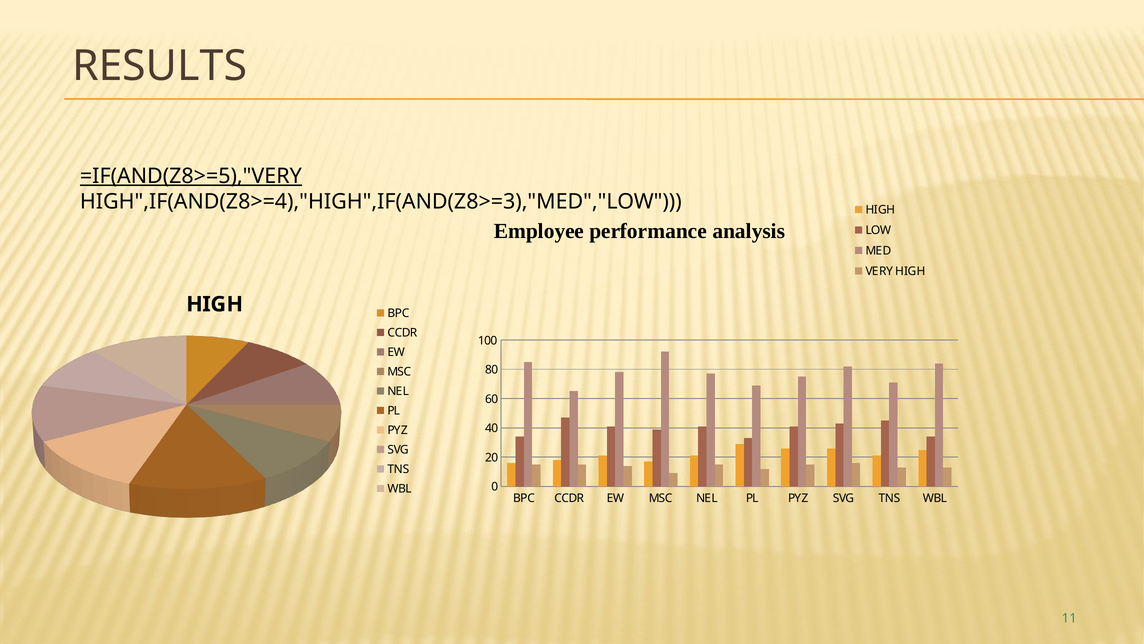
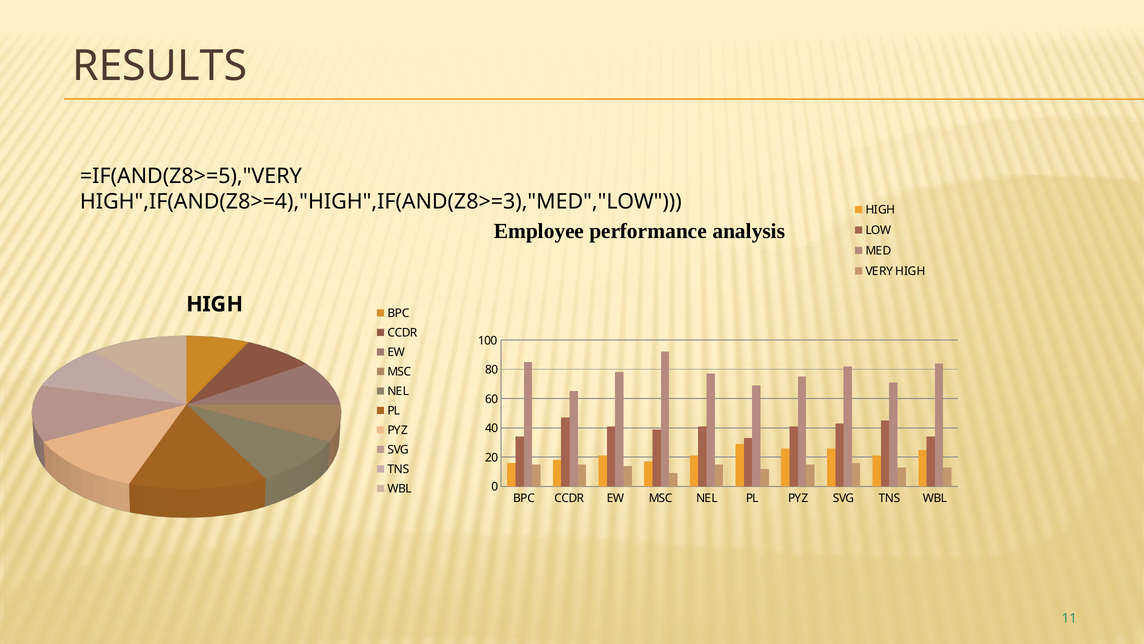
=IF(AND(Z8>=5),"VERY underline: present -> none (191, 176)
